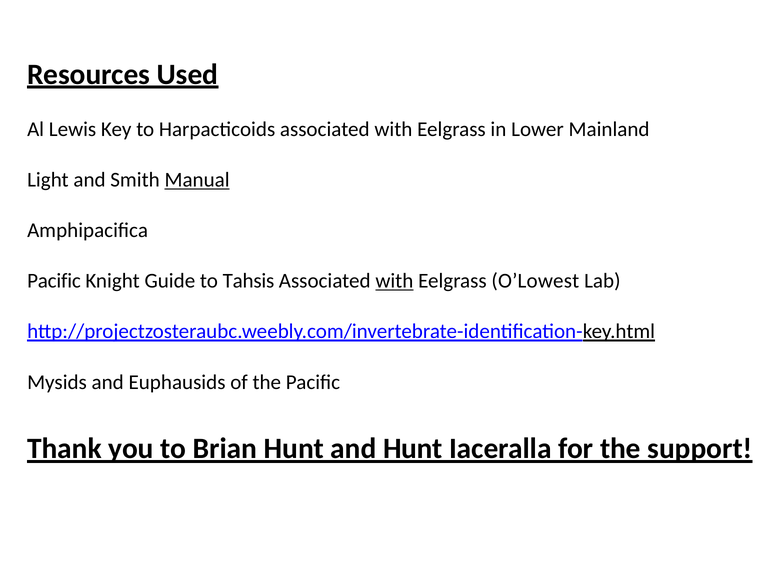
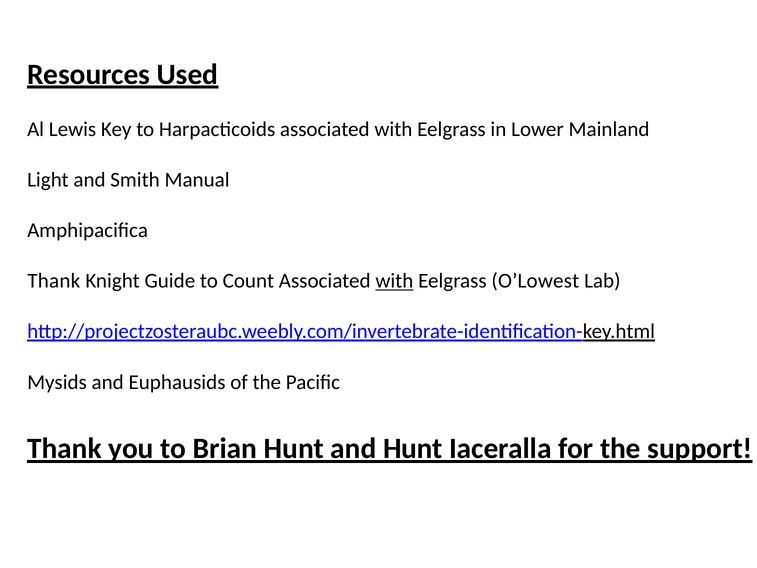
Manual underline: present -> none (197, 180)
Pacific: Pacific -> Thank (54, 281)
Tahsis: Tahsis -> Count (248, 281)
